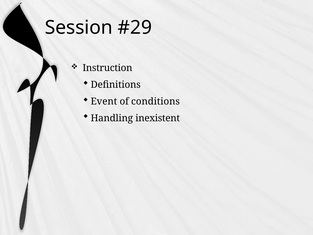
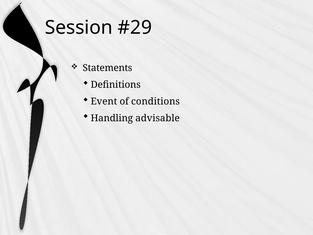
Instruction: Instruction -> Statements (107, 68)
inexistent: inexistent -> advisable (158, 118)
